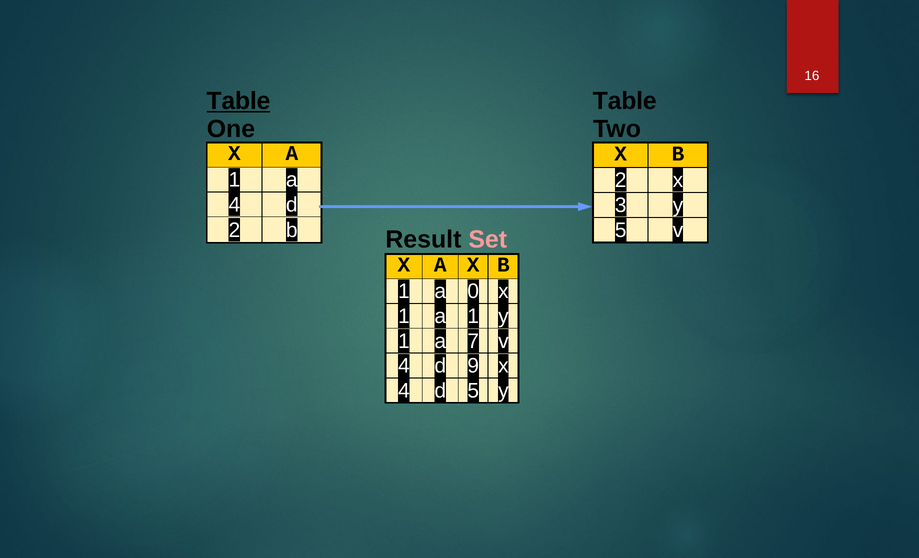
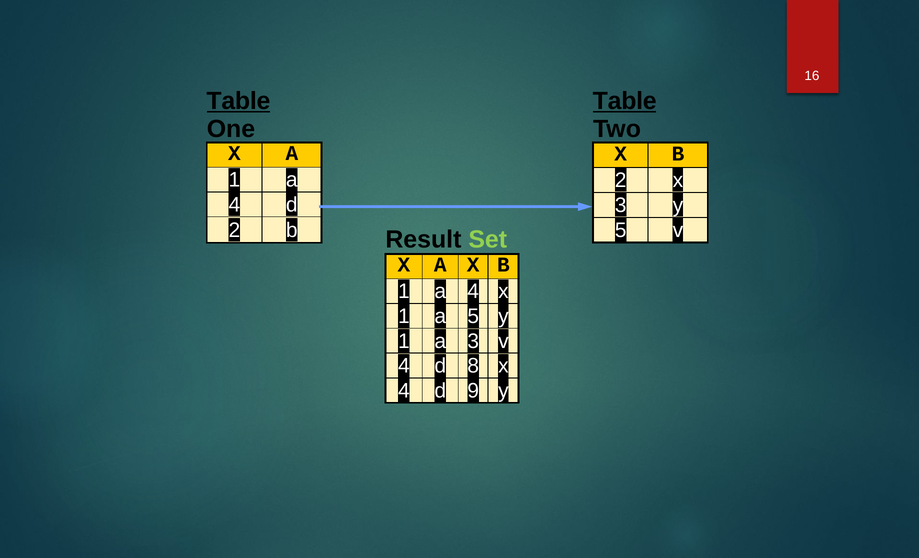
Table underline: none -> present (625, 101)
Set colour: pink -> light green (488, 240)
0: 0 -> 4 (473, 292)
1 a 1: 1 -> 5 (473, 316)
a 7: 7 -> 3 (473, 341)
9: 9 -> 8 (473, 366)
d 5: 5 -> 9 (473, 391)
